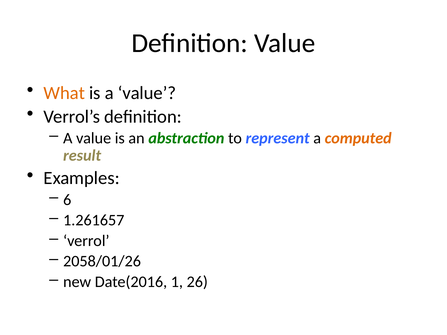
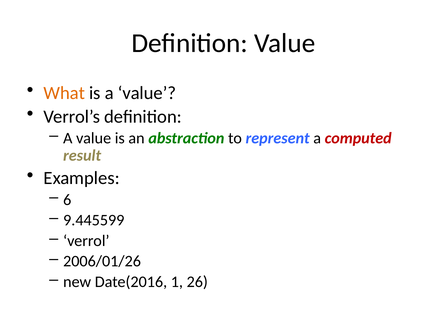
computed colour: orange -> red (358, 138)
1.261657: 1.261657 -> 9.445599 (94, 220)
2058/01/26: 2058/01/26 -> 2006/01/26 (102, 262)
